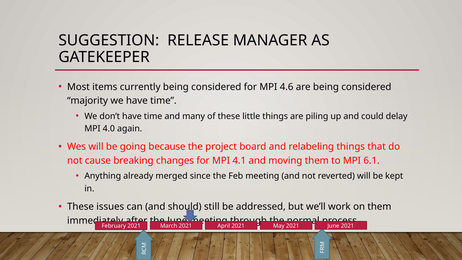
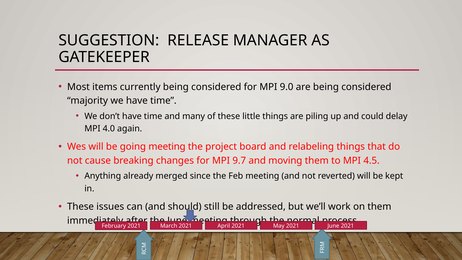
4.6: 4.6 -> 9.0 (287, 87)
going because: because -> meeting (167, 147)
4.1: 4.1 -> 9.7 (239, 161)
6.1: 6.1 -> 4.5 (372, 161)
